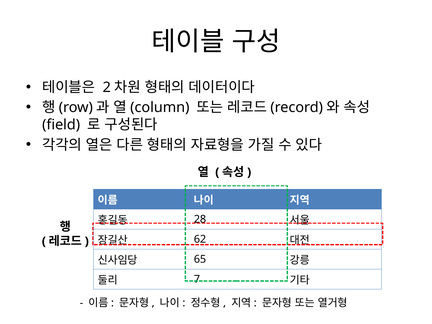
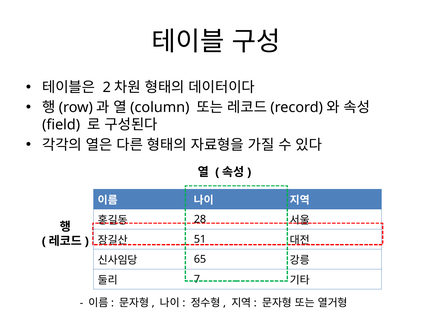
62: 62 -> 51 (200, 239)
